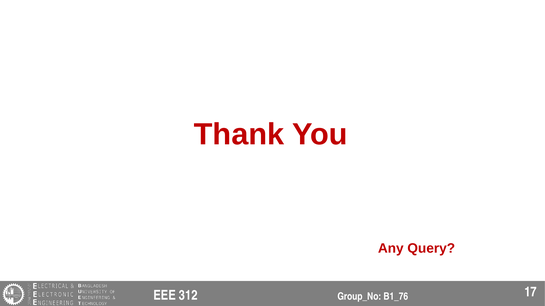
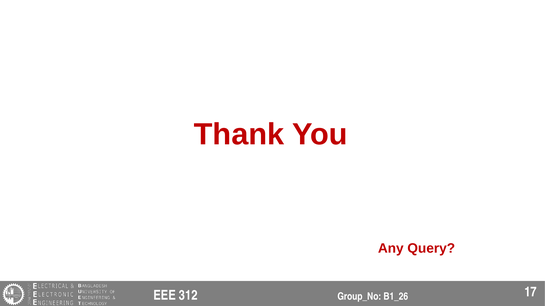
B1_76: B1_76 -> B1_26 (396, 297)
